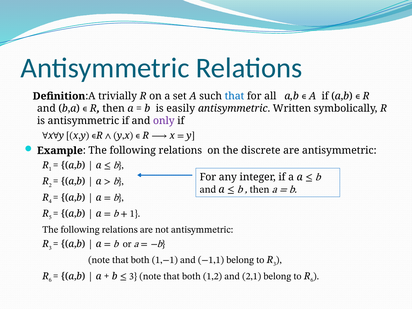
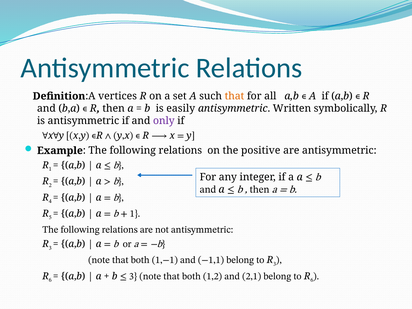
trivially: trivially -> vertices (118, 96)
that colour: blue -> orange (234, 96)
discrete: discrete -> positive (261, 151)
